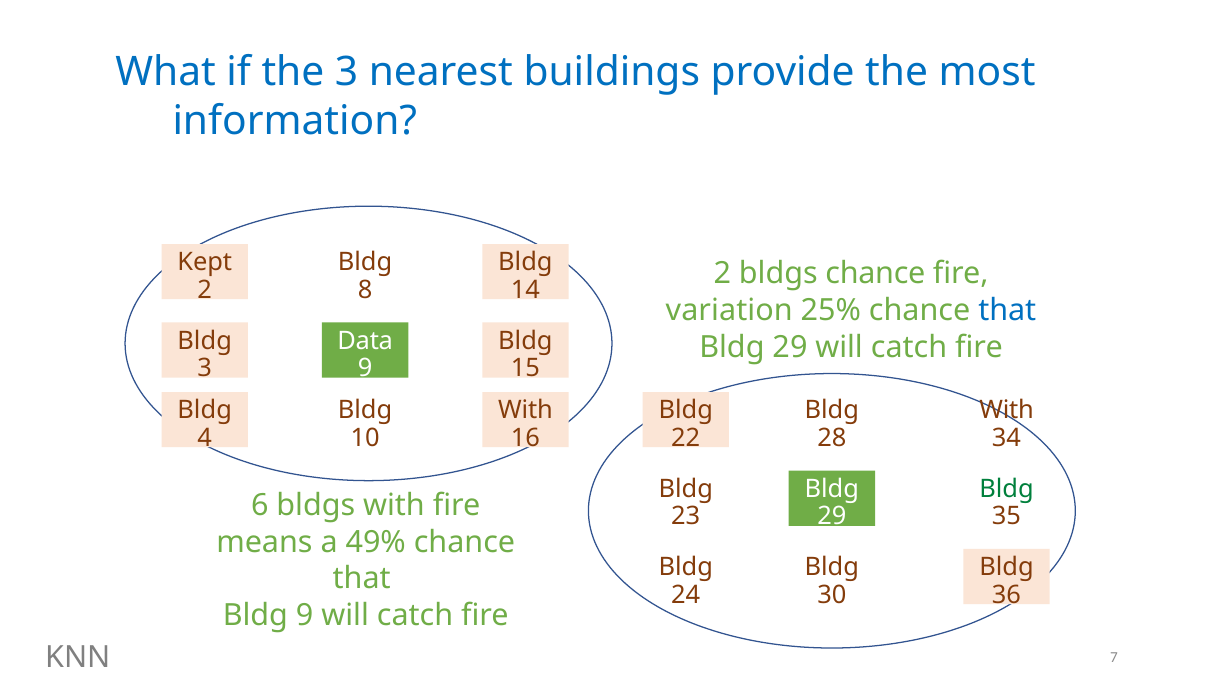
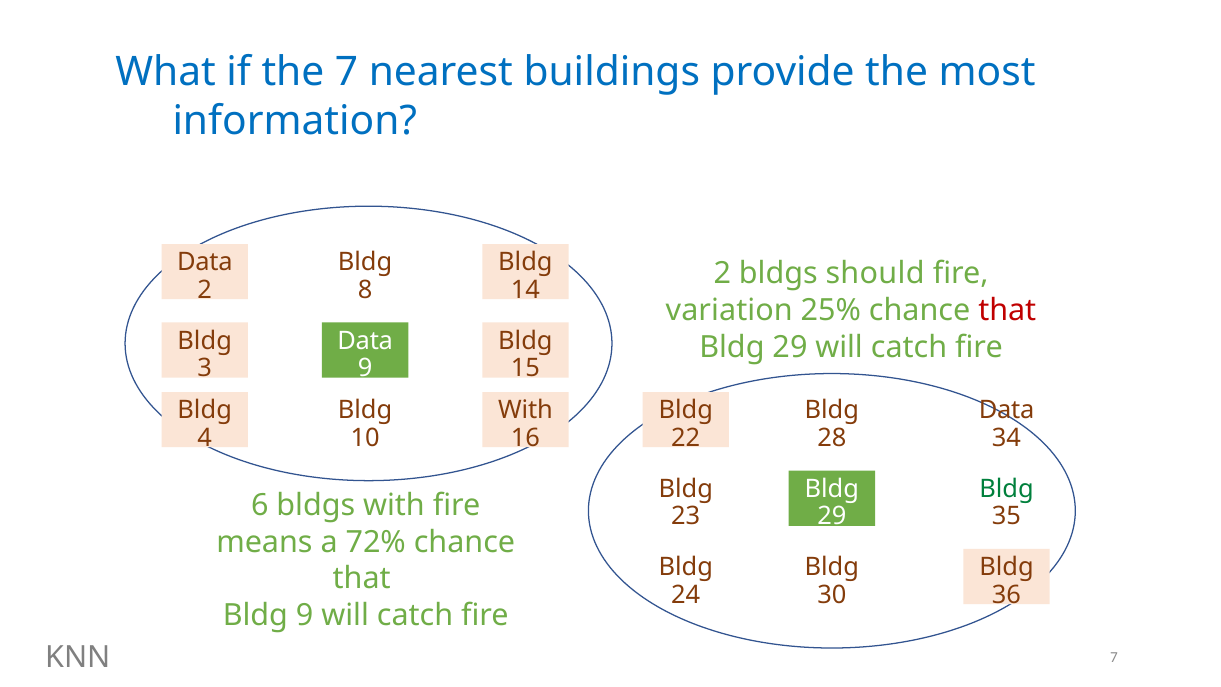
the 3: 3 -> 7 (347, 72)
Kept: Kept -> Data (205, 262)
bldgs chance: chance -> should (875, 274)
that colour: blue -> red (1007, 310)
With: With -> Data (1007, 410)
49%: 49% -> 72% (376, 542)
